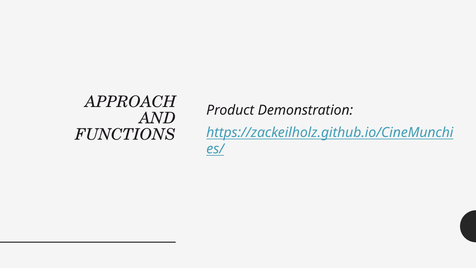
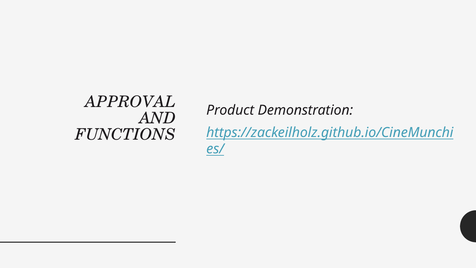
APPROACH: APPROACH -> APPROVAL (130, 102)
